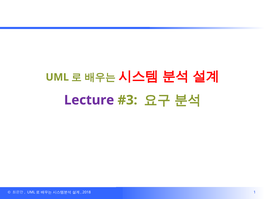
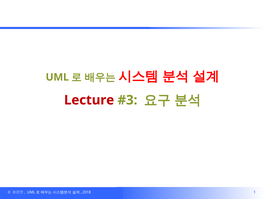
Lecture colour: purple -> red (89, 100)
